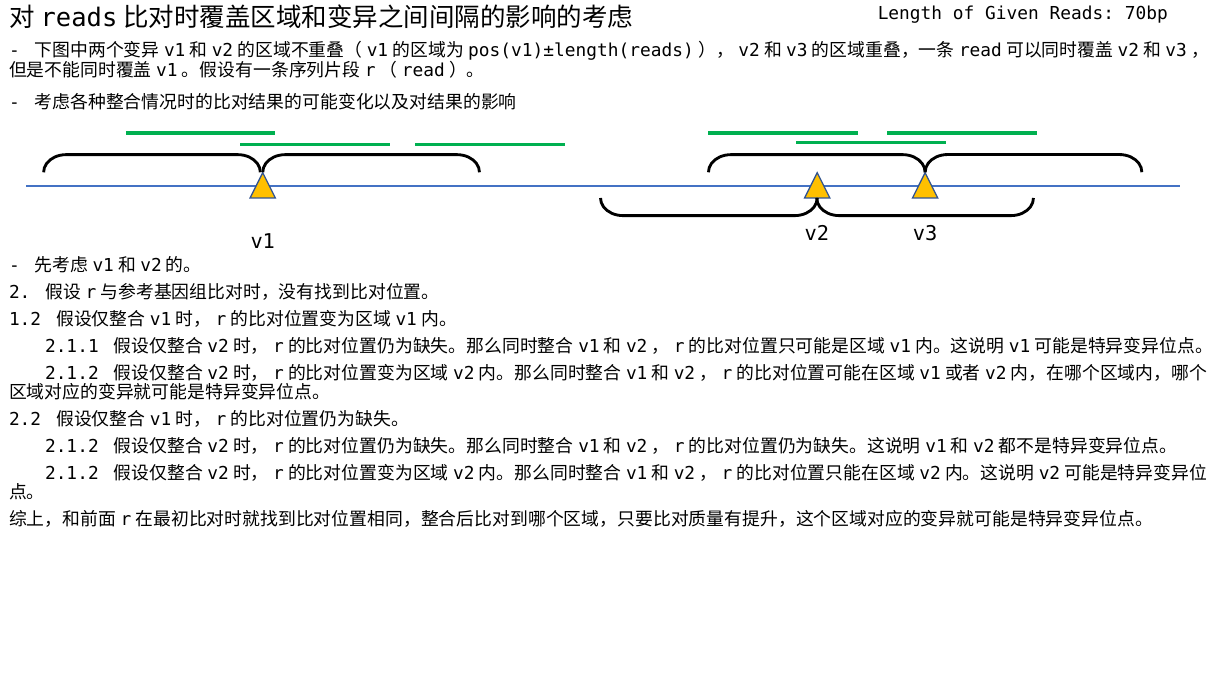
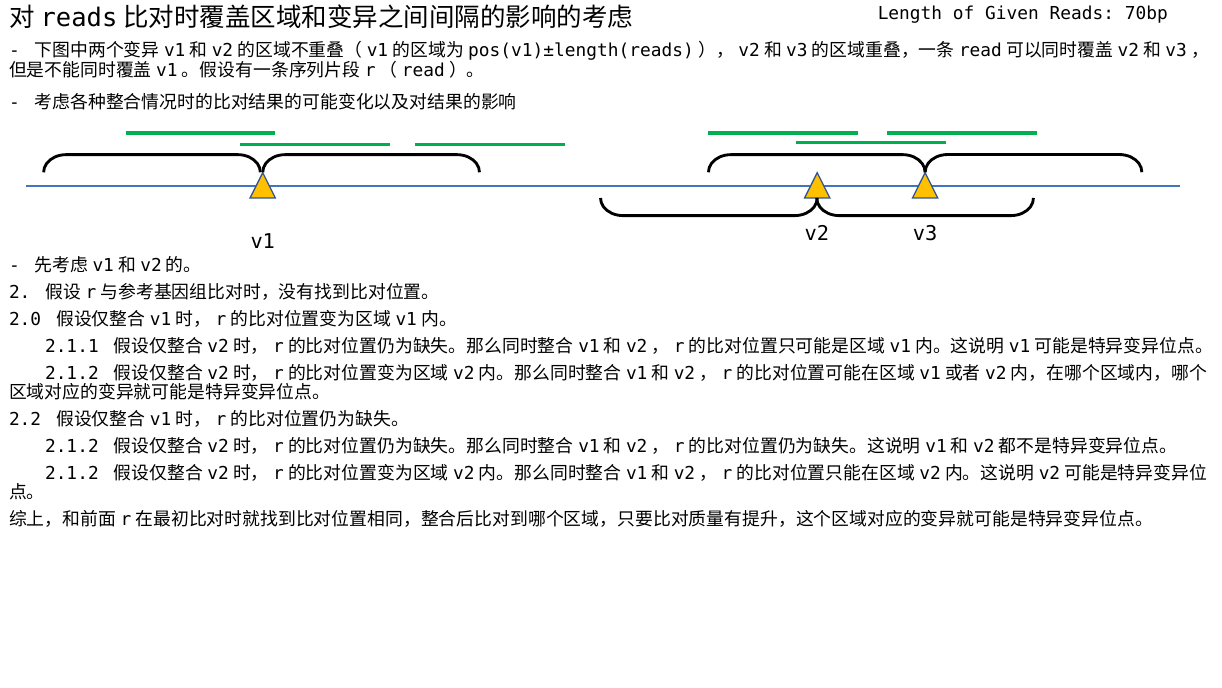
1.2: 1.2 -> 2.0 (25, 319)
